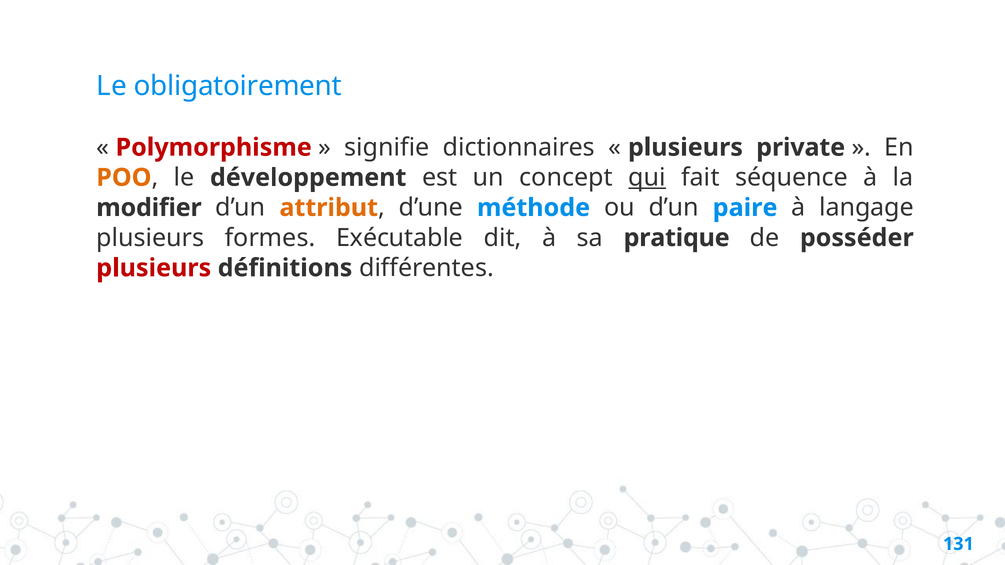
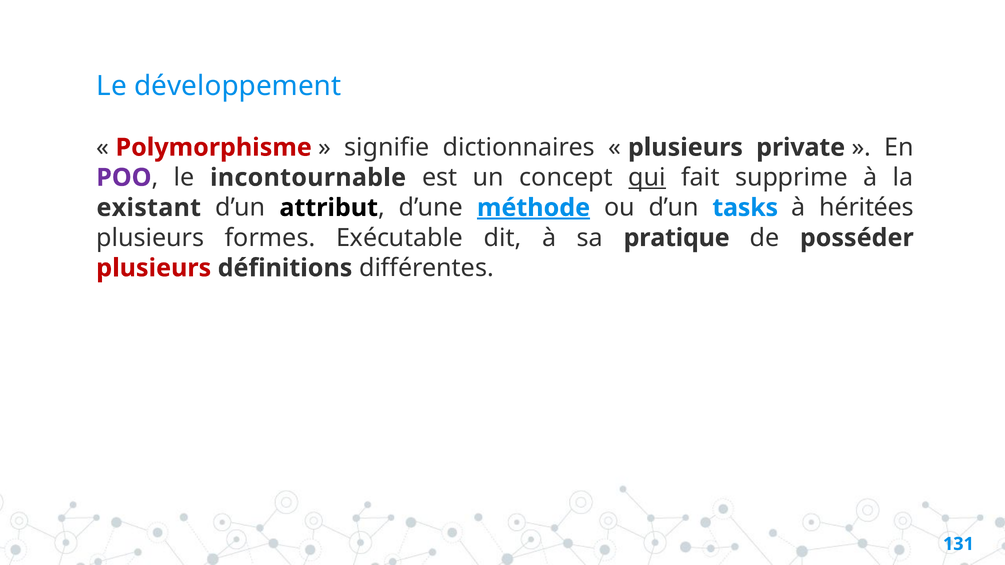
obligatoirement: obligatoirement -> développement (238, 86)
POO colour: orange -> purple (124, 178)
développement: développement -> incontournable (308, 178)
séquence: séquence -> supprime (791, 178)
modifier: modifier -> existant (149, 208)
attribut colour: orange -> black (329, 208)
méthode underline: none -> present (534, 208)
paire: paire -> tasks (745, 208)
langage: langage -> héritées (867, 208)
